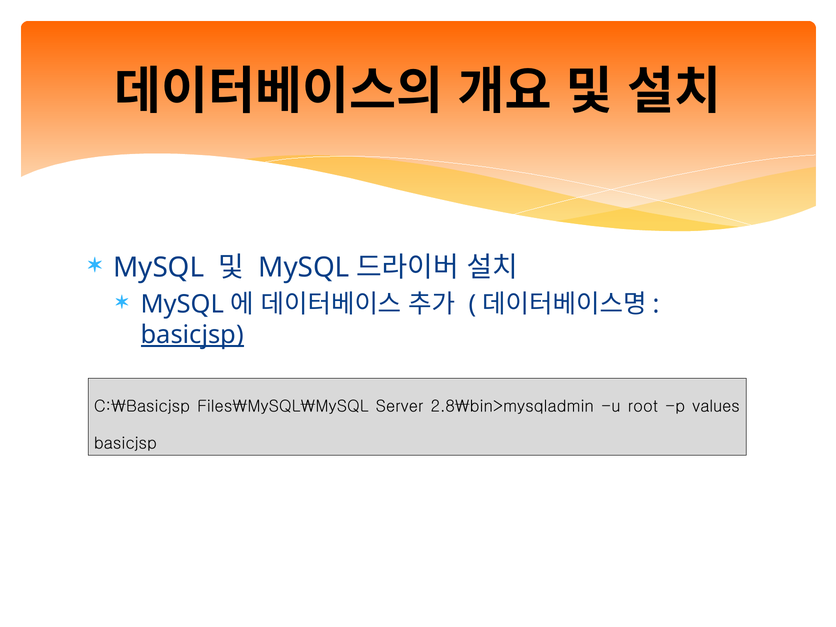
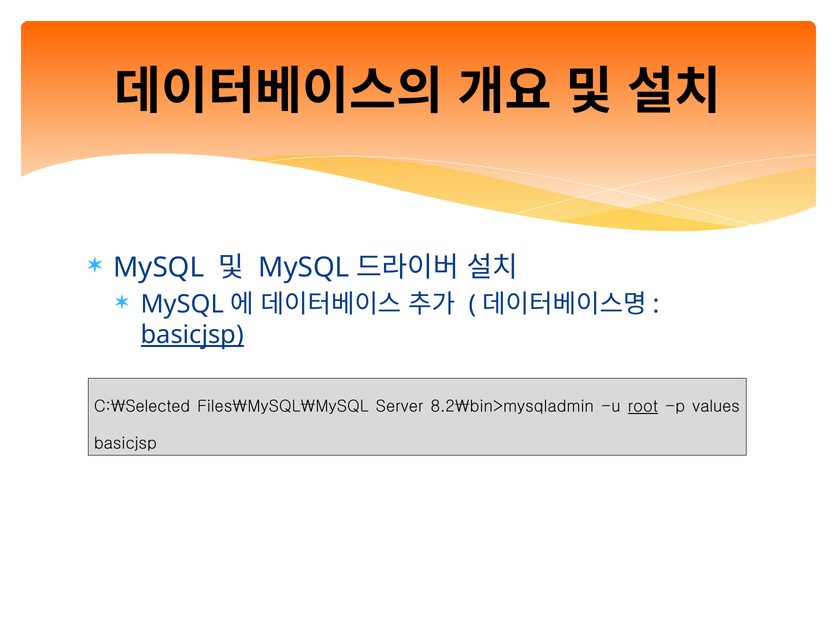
C:\Basicjsp: C:\Basicjsp -> C:\Selected (142, 407)
2.8\bin>mysqladmin: 2.8\bin>mysqladmin -> 8.2\bin>mysqladmin (512, 407)
root underline: none -> present (643, 407)
